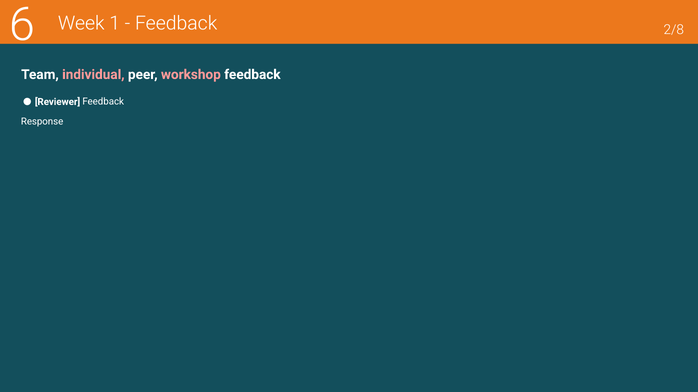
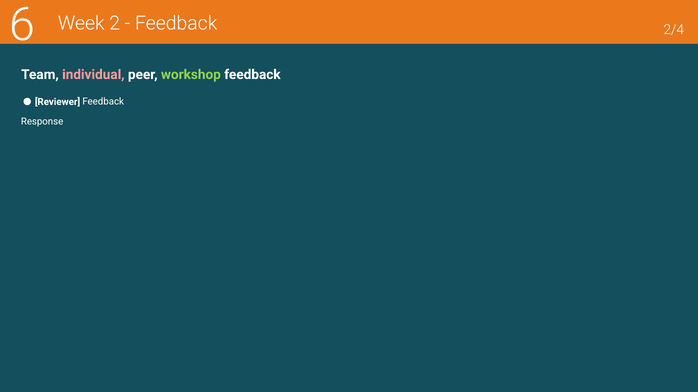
1: 1 -> 2 (115, 23)
2/8: 2/8 -> 2/4 (674, 30)
workshop colour: pink -> light green (191, 75)
